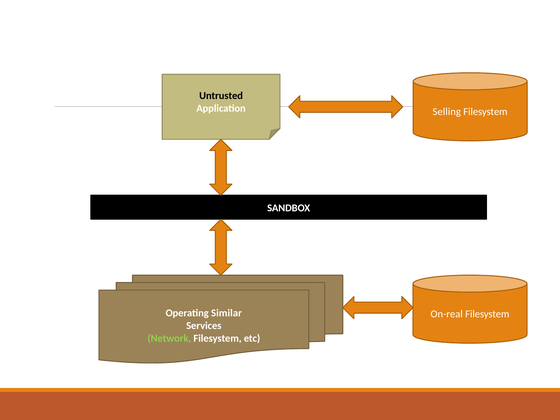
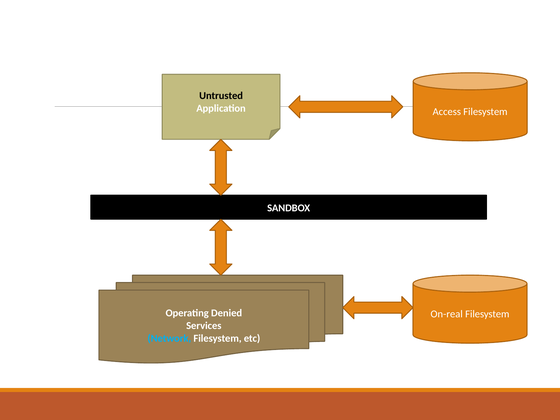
Selling: Selling -> Access (447, 112)
Similar: Similar -> Denied (227, 313)
Network colour: light green -> light blue (169, 338)
